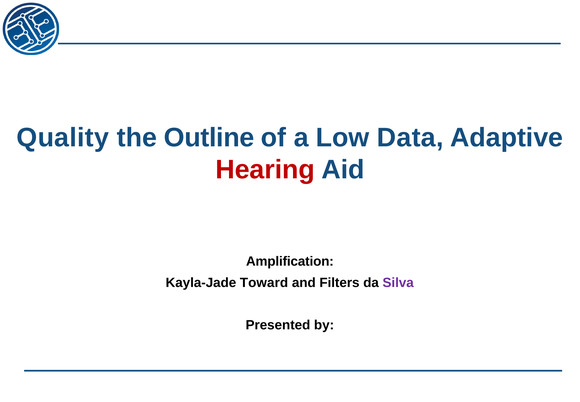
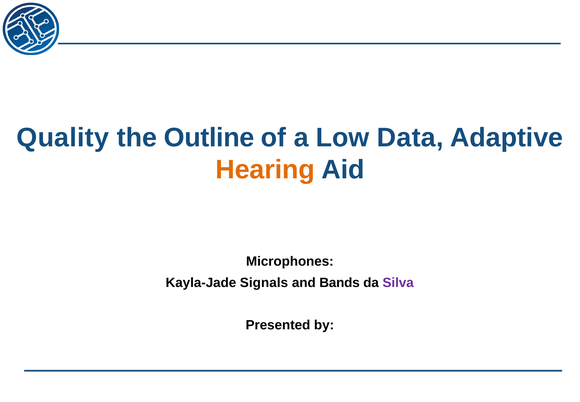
Hearing colour: red -> orange (265, 169)
Amplification: Amplification -> Microphones (290, 261)
Toward: Toward -> Signals (264, 282)
Filters: Filters -> Bands (340, 282)
